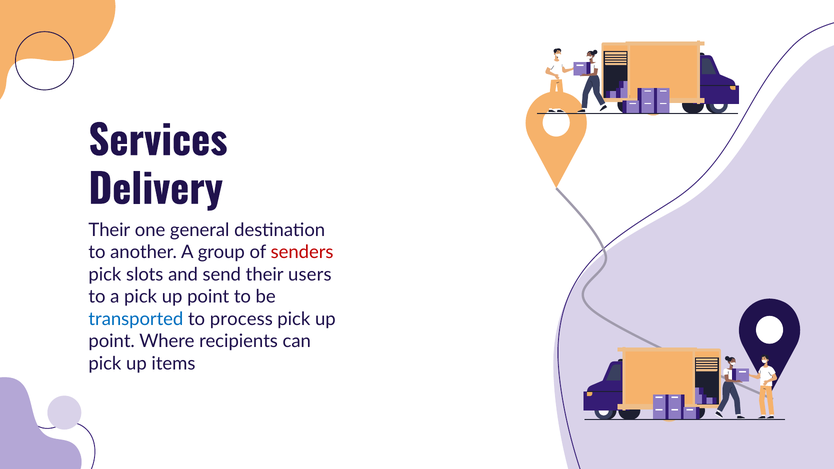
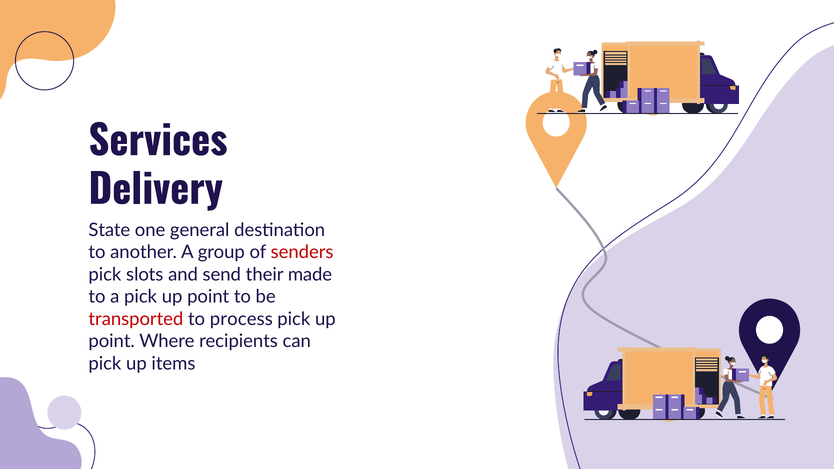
Their: Their -> State (109, 230)
users: users -> made (310, 275)
transported colour: blue -> red (136, 319)
